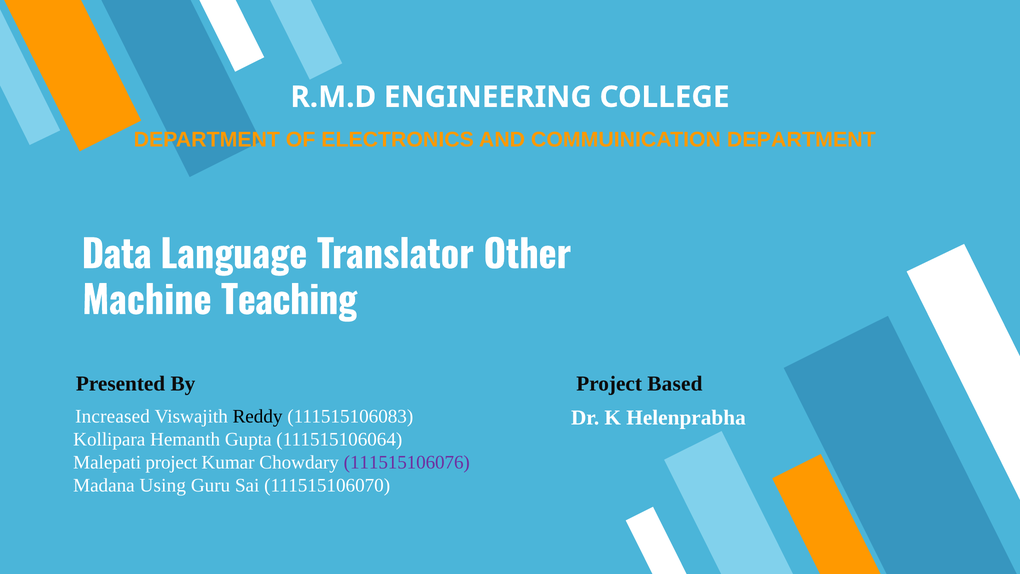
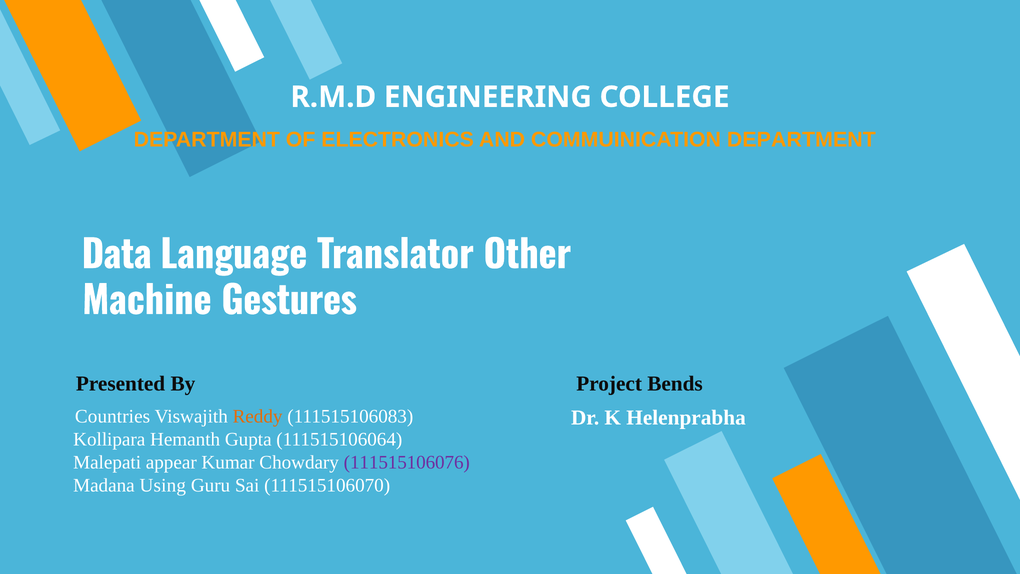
Teaching: Teaching -> Gestures (289, 301)
Based: Based -> Bends (675, 384)
Increased: Increased -> Countries (113, 416)
Reddy colour: black -> orange (258, 416)
Malepati project: project -> appear (171, 462)
